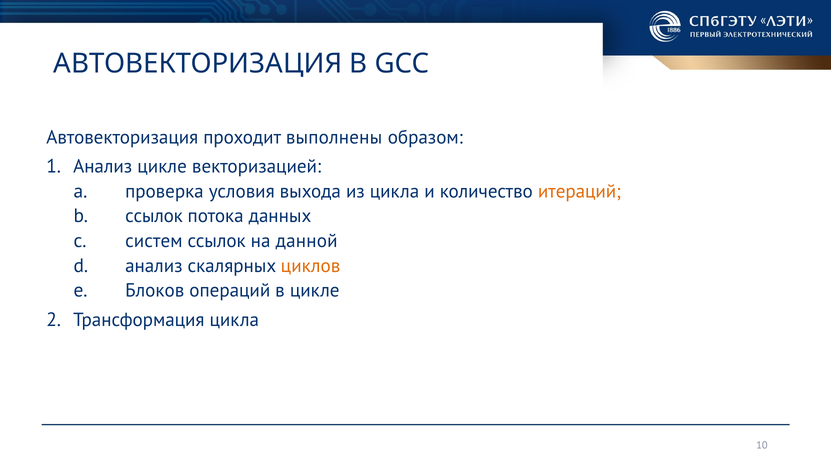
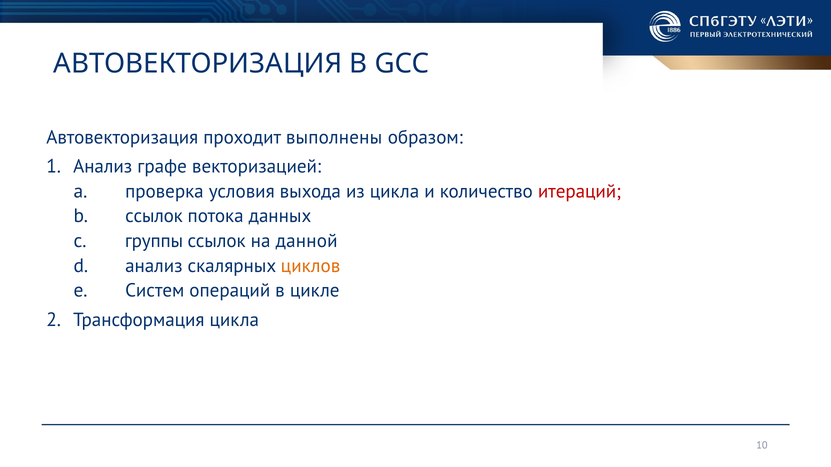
Анализ цикле: цикле -> графе (162, 167)
итераций colour: orange -> red (579, 191)
систем: систем -> группы (154, 241)
Блоков: Блоков -> Систем (155, 291)
